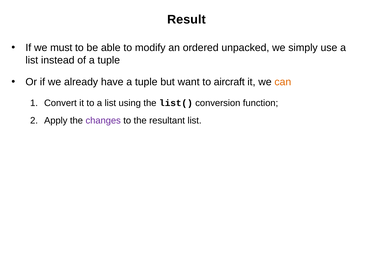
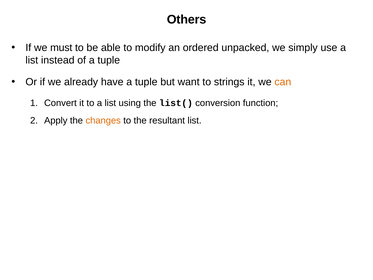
Result: Result -> Others (187, 19)
aircraft: aircraft -> strings (229, 82)
changes colour: purple -> orange (103, 120)
